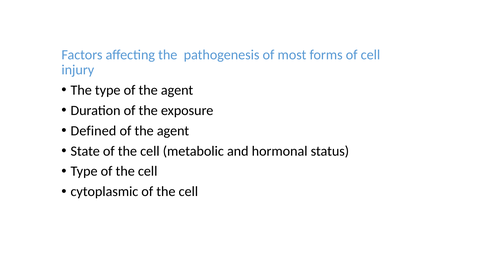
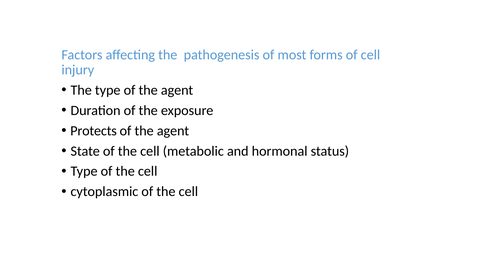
Defined: Defined -> Protects (94, 131)
